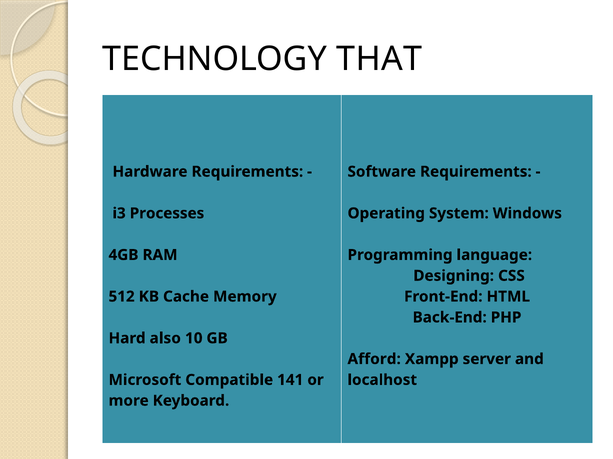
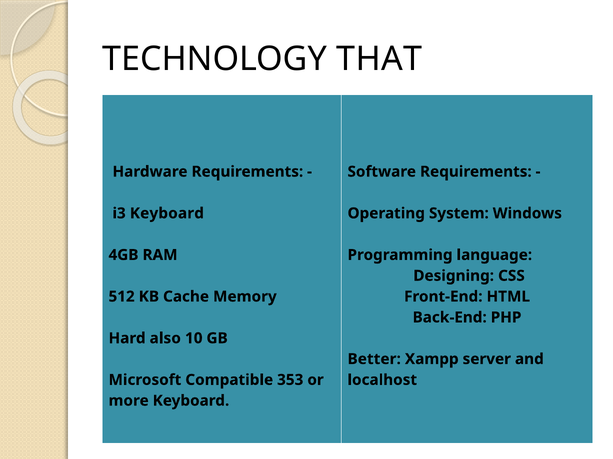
i3 Processes: Processes -> Keyboard (167, 214)
Afford: Afford -> Better (374, 360)
141: 141 -> 353 (290, 380)
